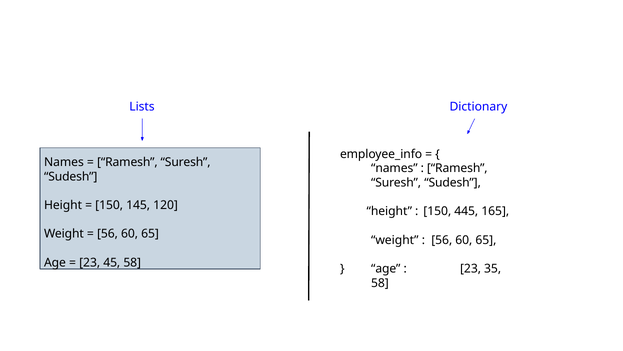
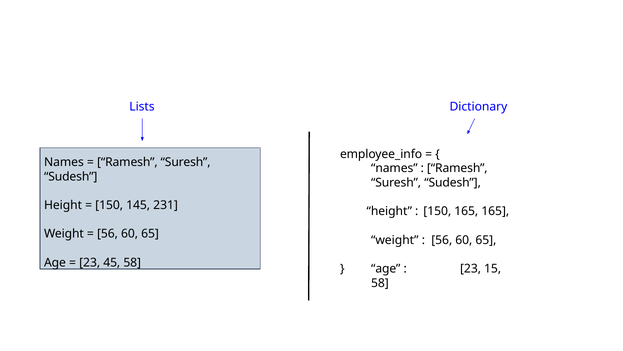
120: 120 -> 231 (166, 205)
150 445: 445 -> 165 (466, 211)
35: 35 -> 15 (493, 268)
